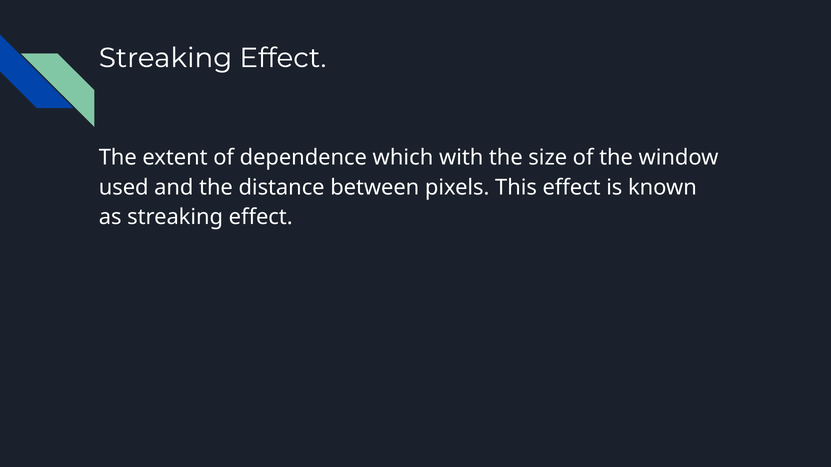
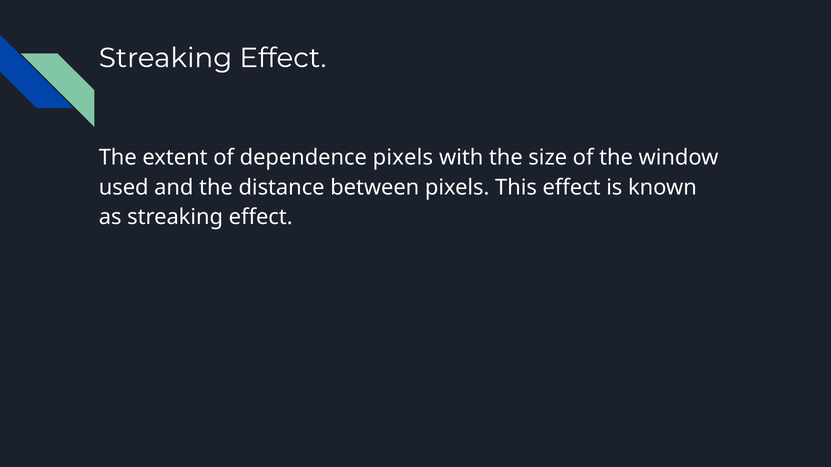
dependence which: which -> pixels (403, 158)
